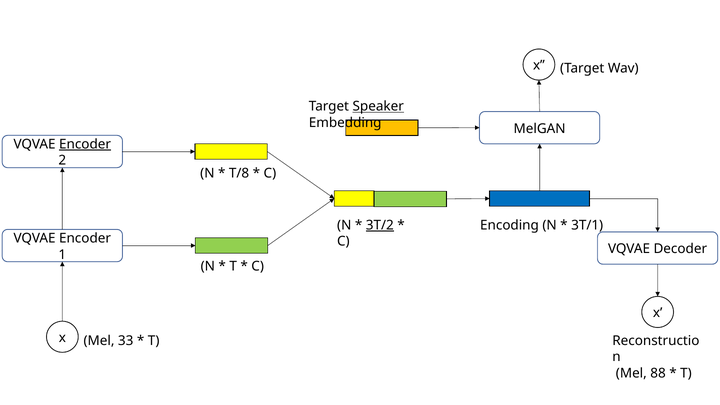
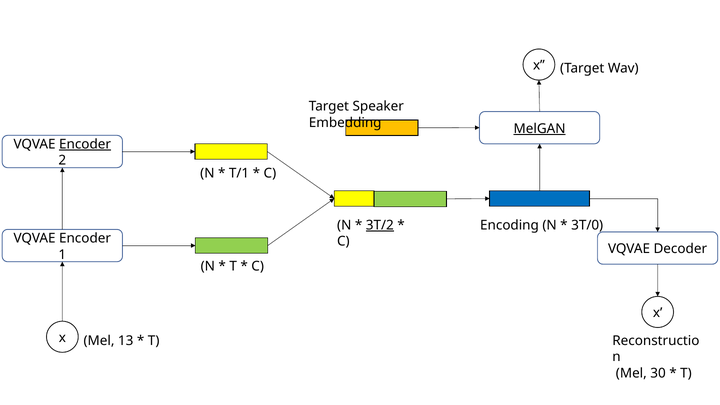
Speaker underline: present -> none (378, 106)
MelGAN underline: none -> present (540, 129)
T/8: T/8 -> T/1 (239, 173)
3T/1: 3T/1 -> 3T/0 (587, 225)
33: 33 -> 13 (126, 341)
88: 88 -> 30 (658, 373)
